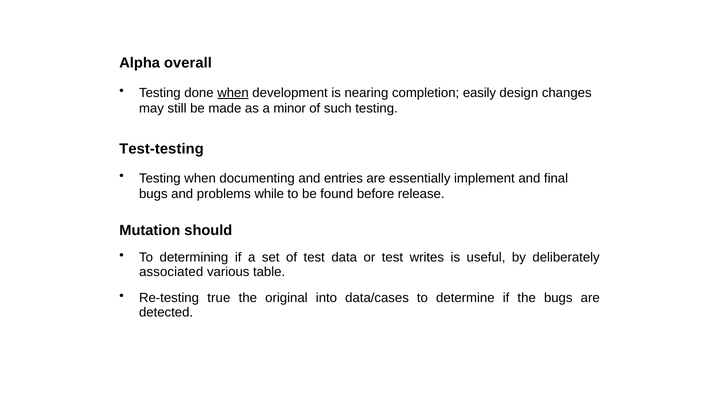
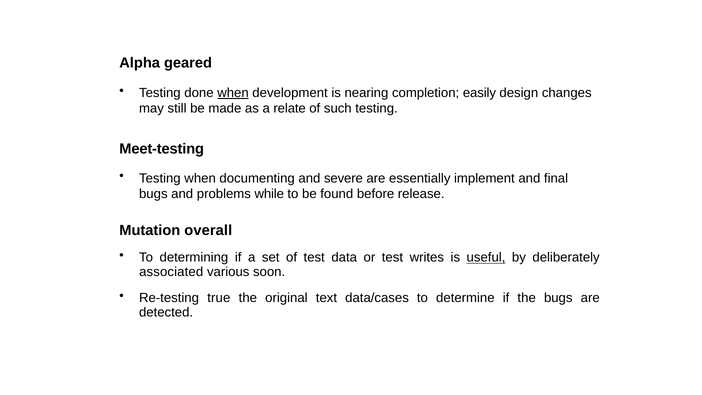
overall: overall -> geared (188, 63)
minor: minor -> relate (290, 109)
Test-testing: Test-testing -> Meet-testing (162, 149)
entries: entries -> severe (343, 178)
should: should -> overall (208, 230)
useful underline: none -> present (486, 257)
table: table -> soon (269, 272)
into: into -> text (326, 298)
